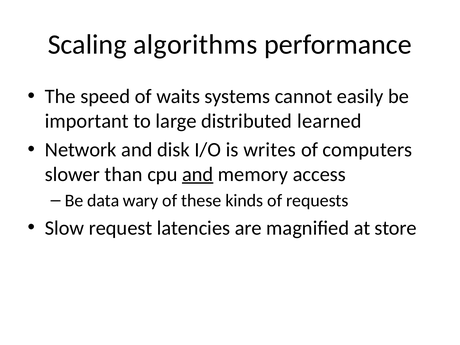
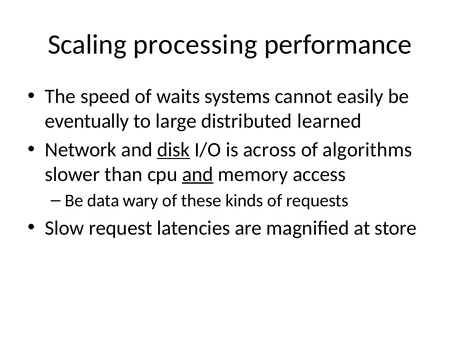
algorithms: algorithms -> processing (195, 45)
important: important -> eventually (87, 121)
disk underline: none -> present (174, 150)
writes: writes -> across (270, 150)
computers: computers -> algorithms (367, 150)
